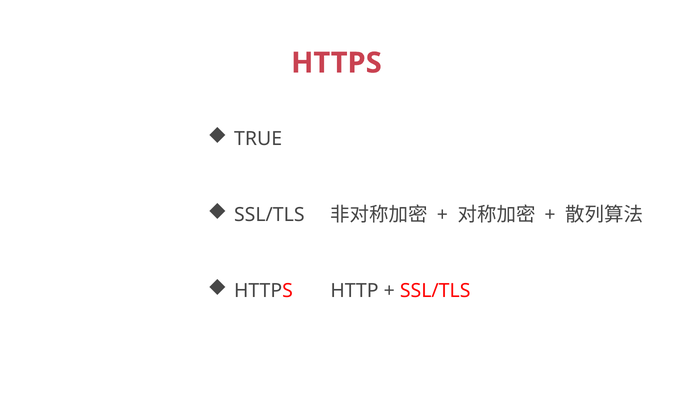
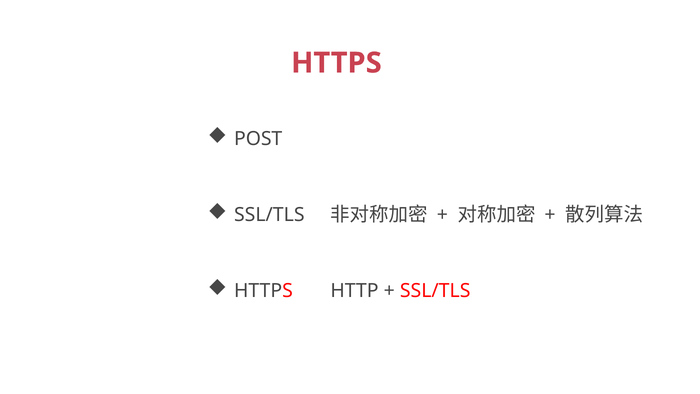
TRUE: TRUE -> POST (258, 139)
